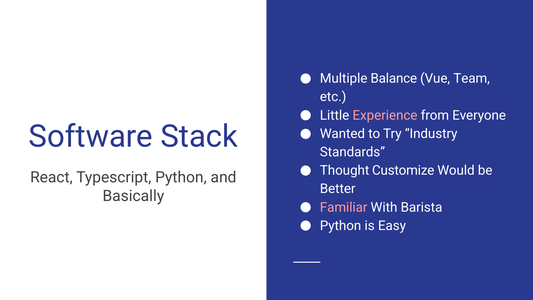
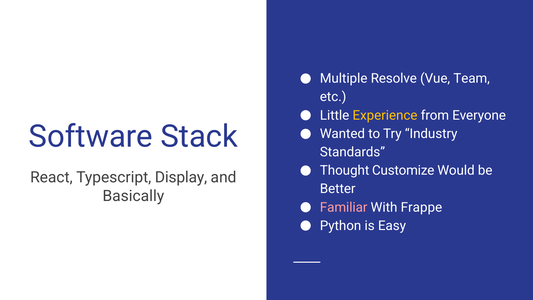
Balance: Balance -> Resolve (394, 78)
Experience colour: pink -> yellow (385, 115)
Typescript Python: Python -> Display (181, 177)
Barista: Barista -> Frappe (421, 207)
